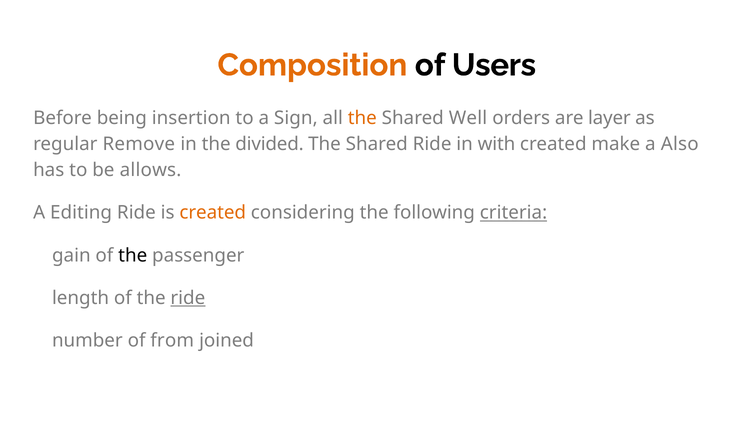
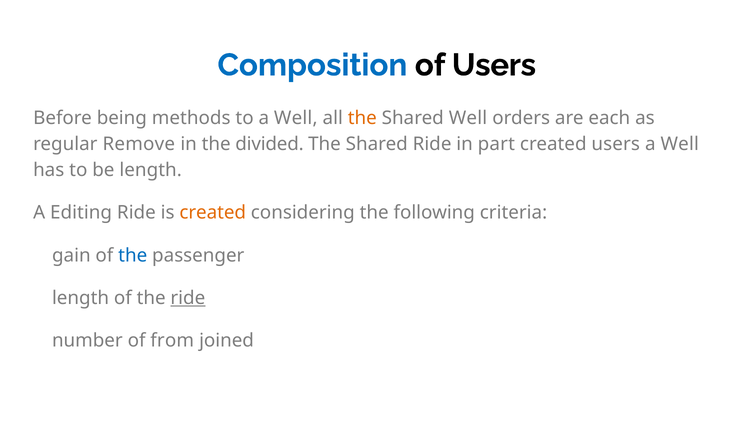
Composition colour: orange -> blue (312, 65)
insertion: insertion -> methods (191, 118)
to a Sign: Sign -> Well (296, 118)
layer: layer -> each (609, 118)
with: with -> part (496, 144)
created make: make -> users (616, 144)
Also: Also -> Well (680, 144)
be allows: allows -> length (151, 170)
criteria underline: present -> none (513, 213)
the colour: black -> blue (133, 256)
